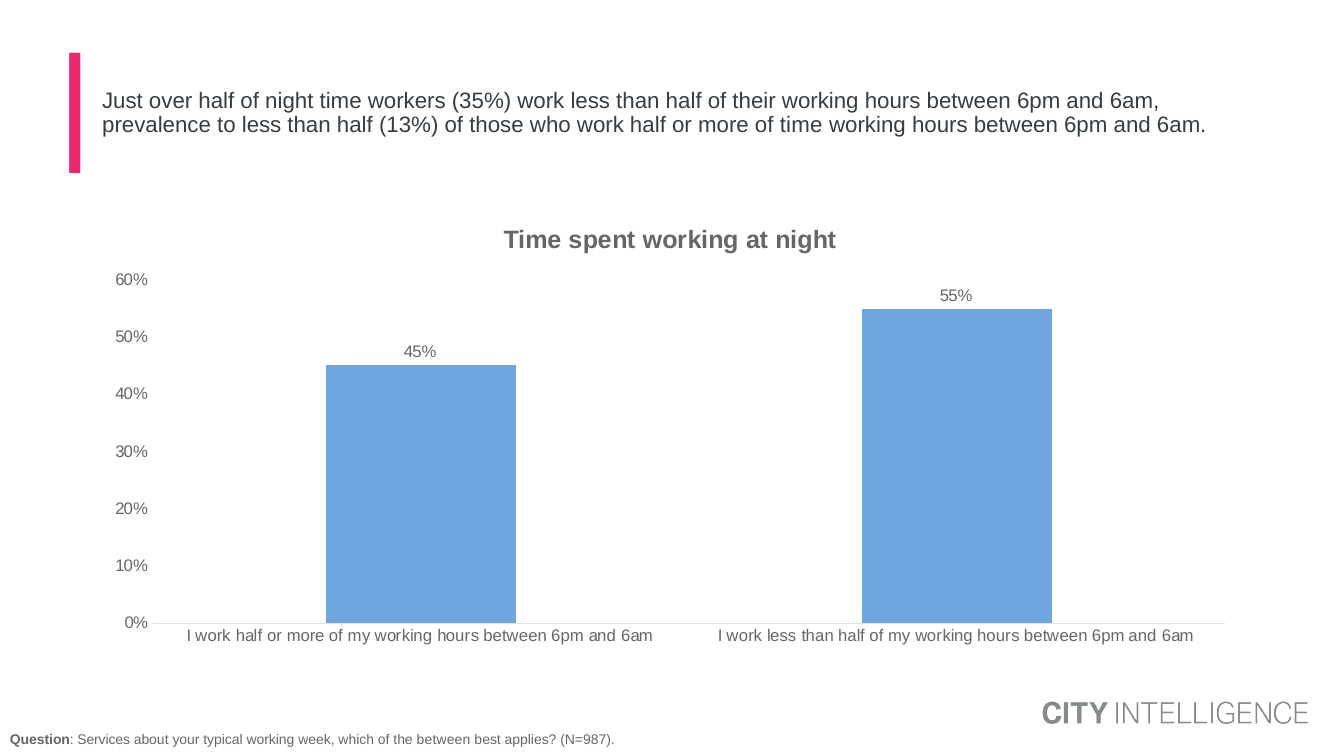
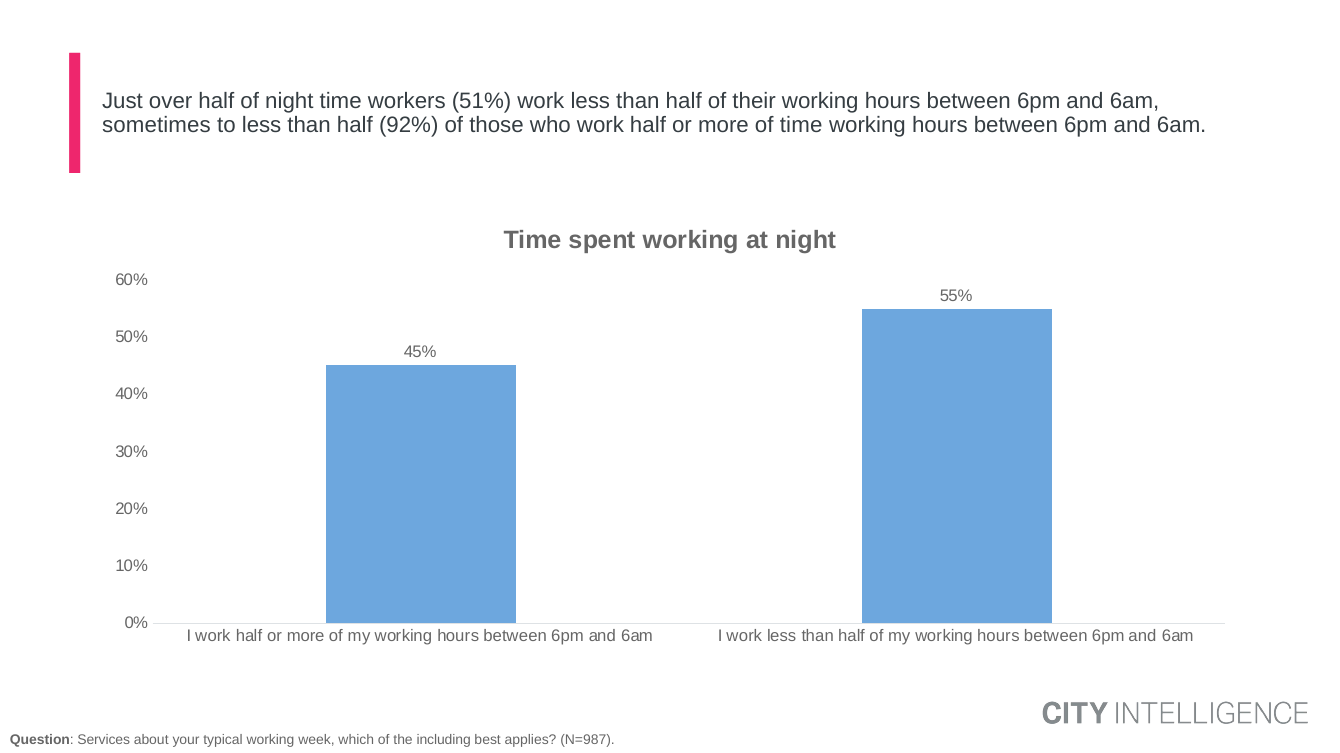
35%: 35% -> 51% (482, 101)
prevalence: prevalence -> sometimes (156, 125)
13%: 13% -> 92% (409, 125)
the between: between -> including (444, 741)
